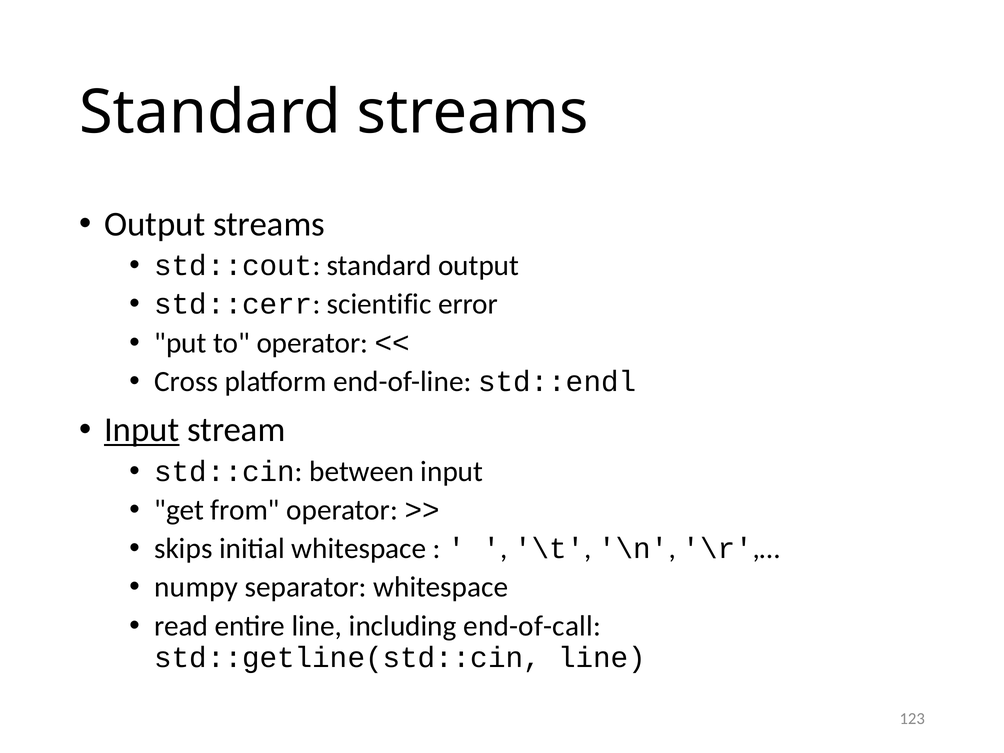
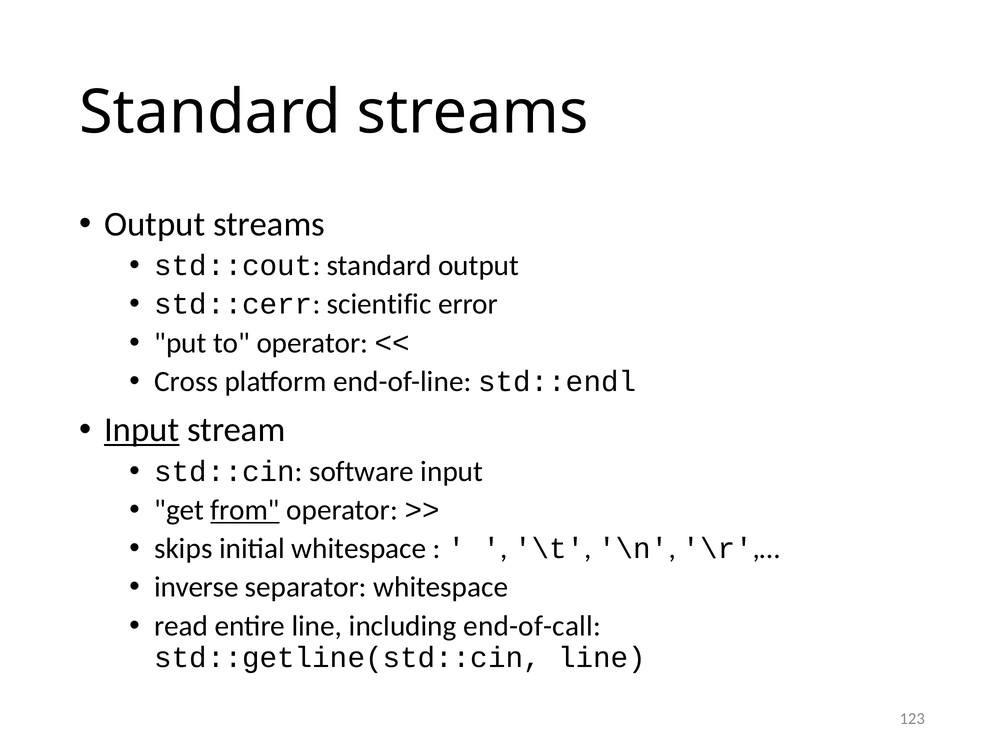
between: between -> software (362, 472)
from underline: none -> present (245, 510)
numpy: numpy -> inverse (196, 587)
